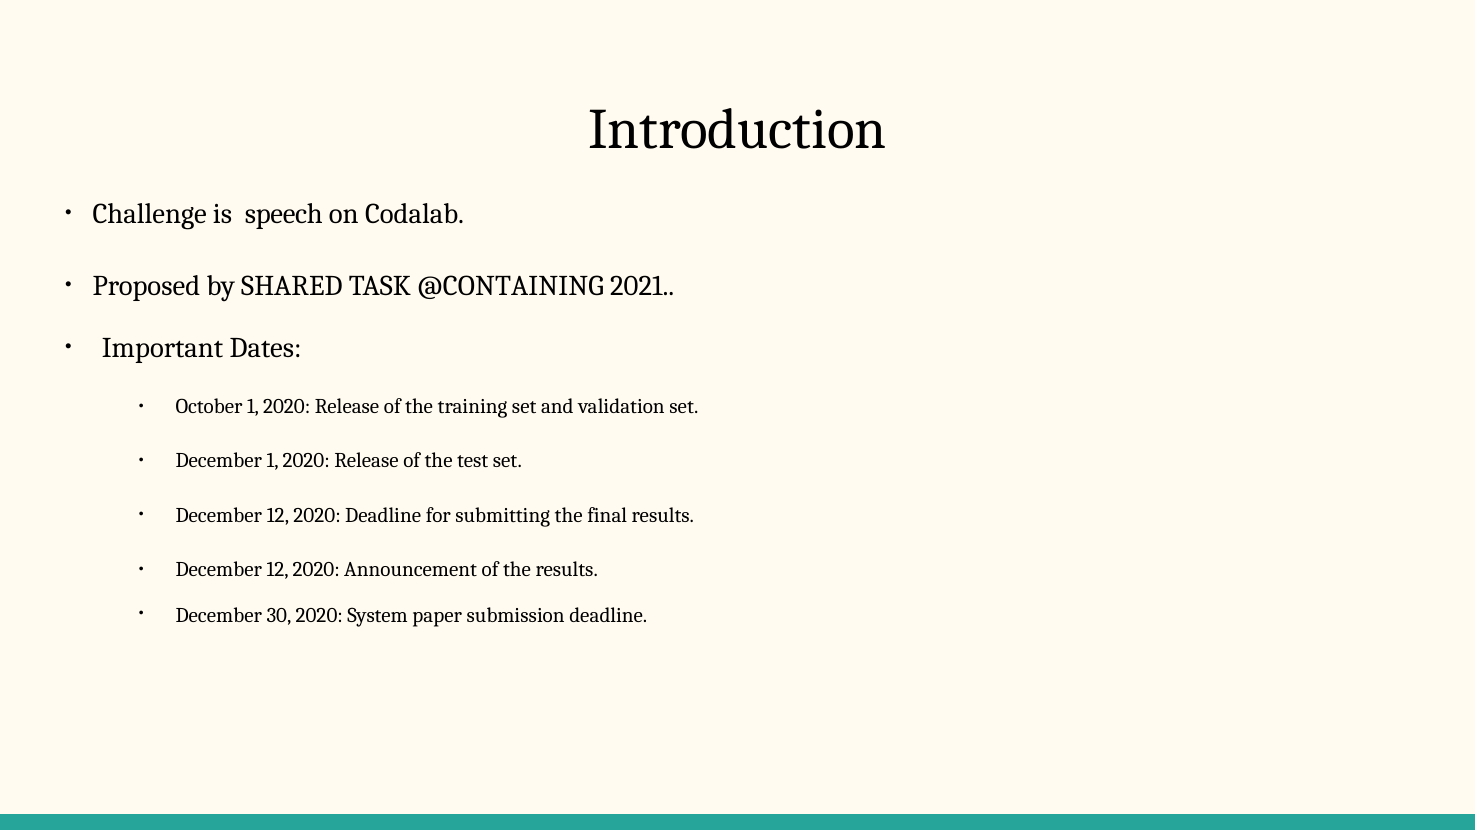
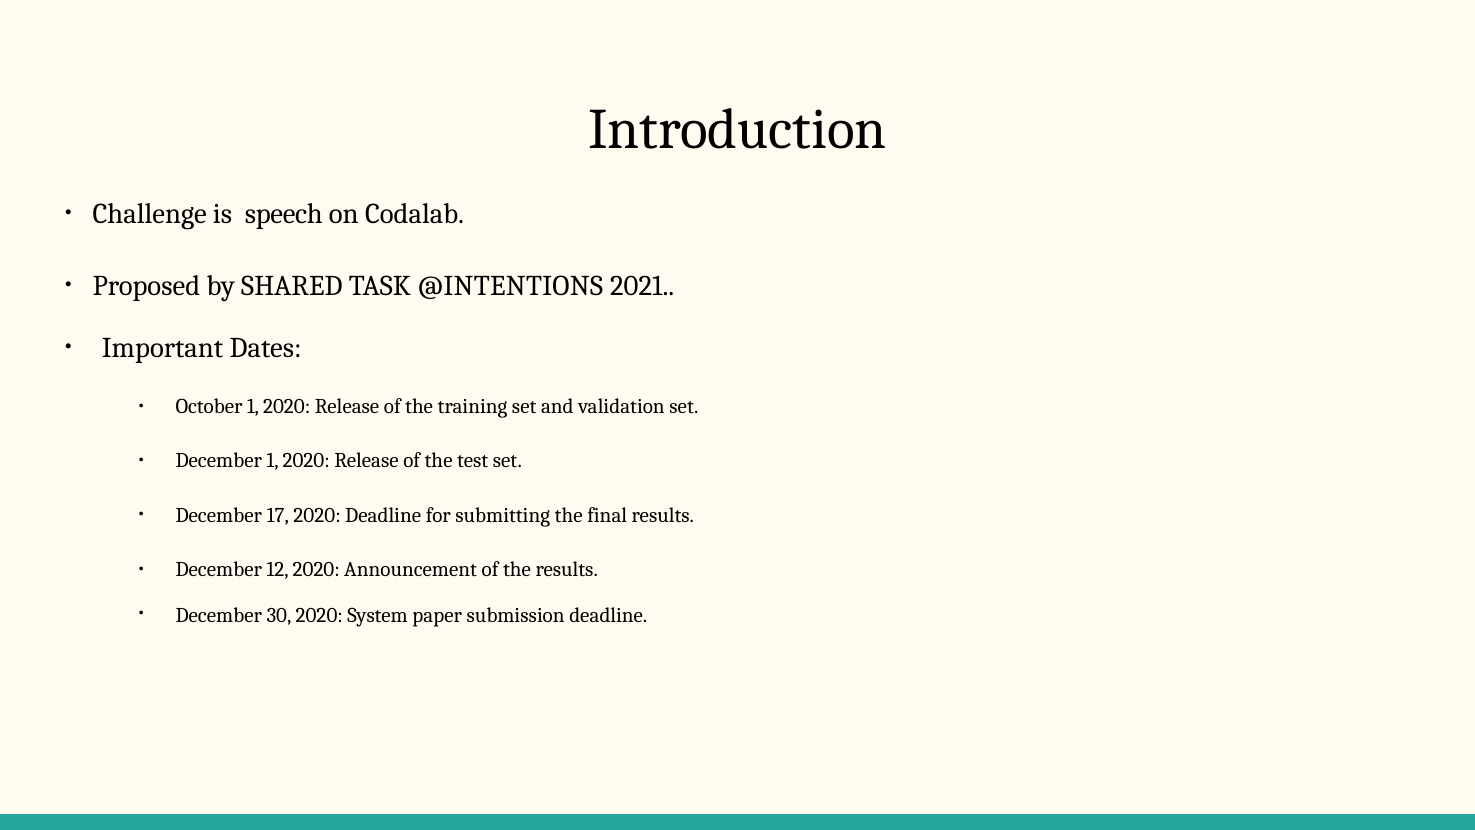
@CONTAINING: @CONTAINING -> @INTENTIONS (510, 286)
12: 12 -> 17 (278, 515)
